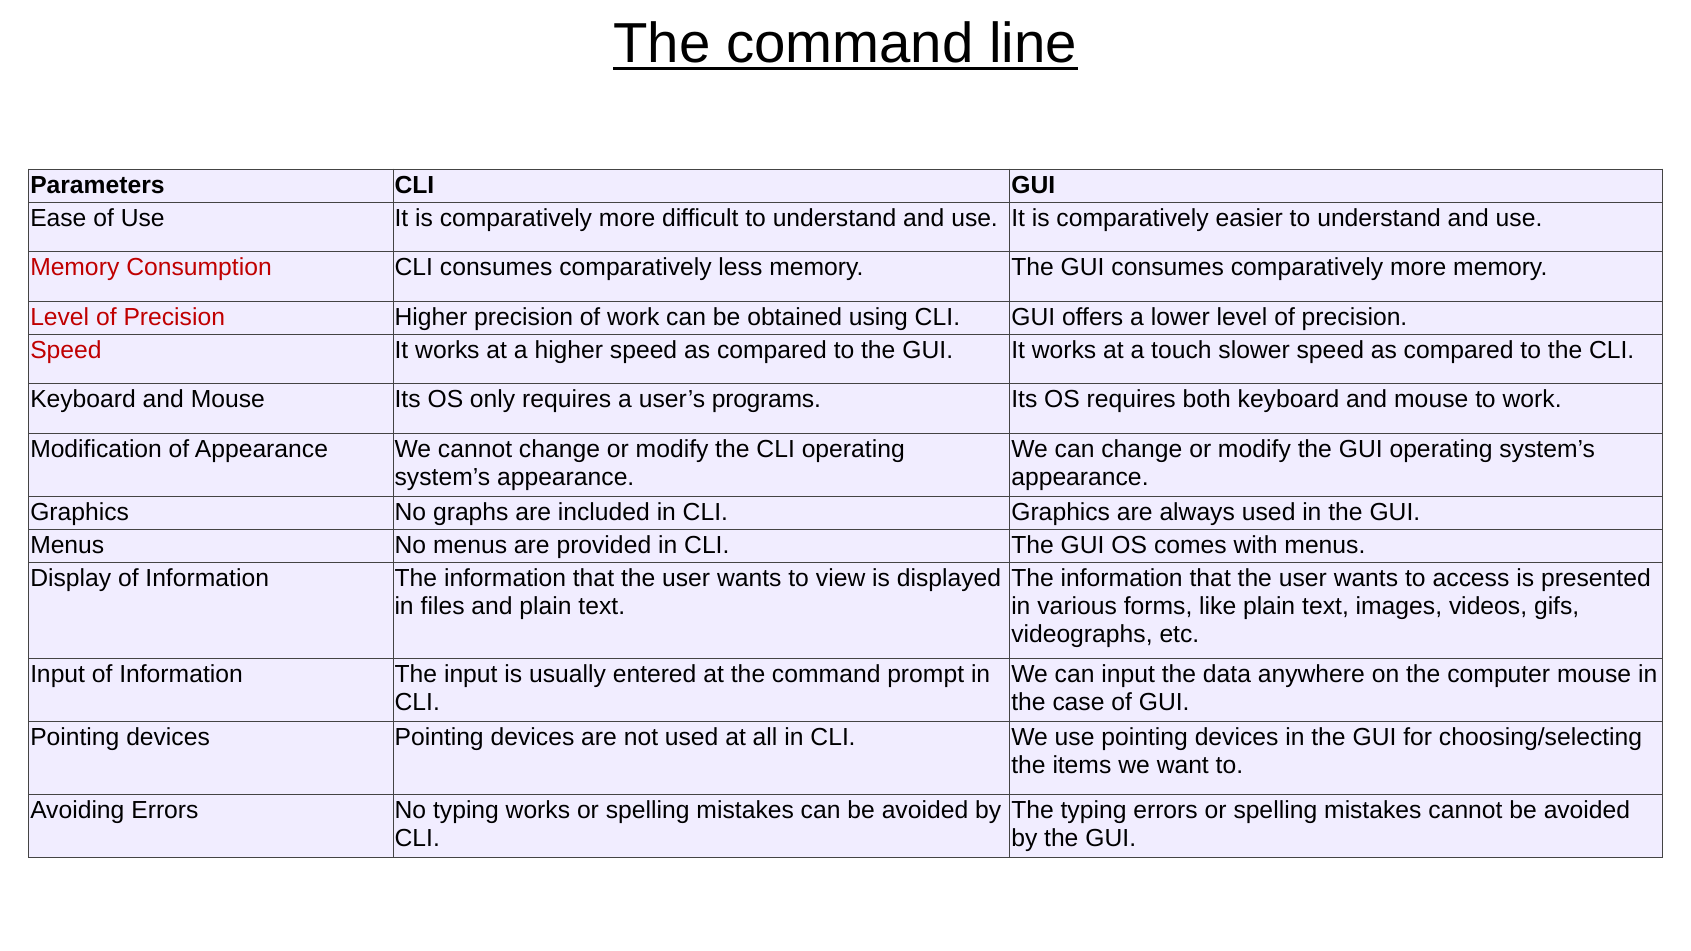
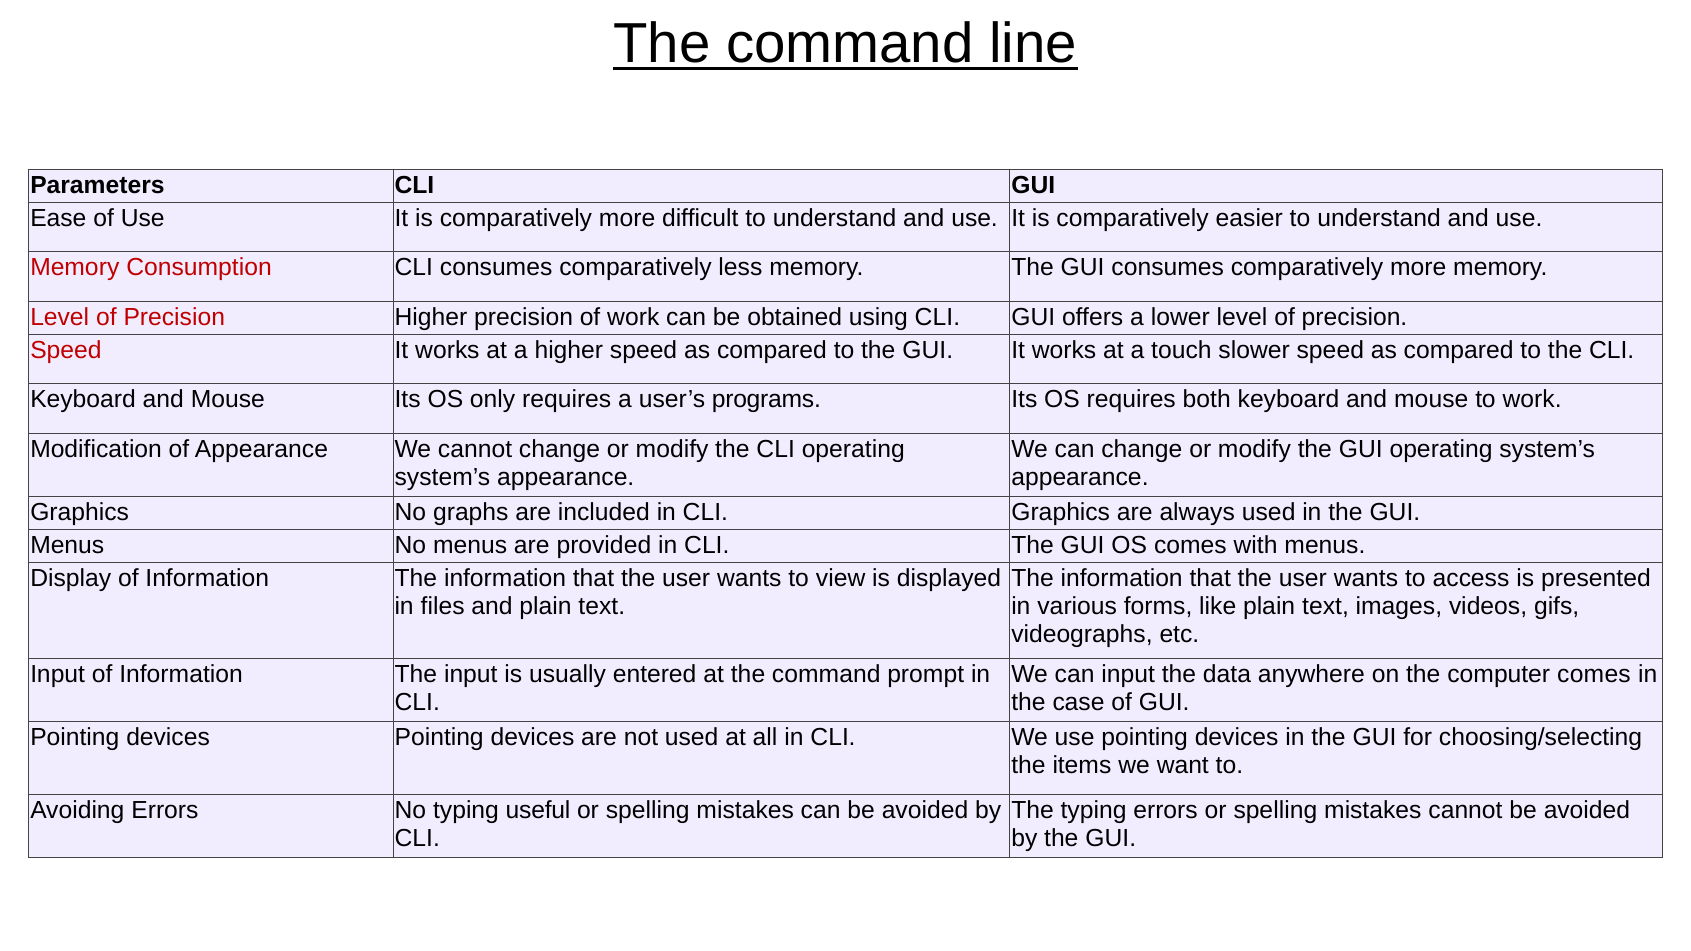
computer mouse: mouse -> comes (1594, 675)
typing works: works -> useful (538, 811)
